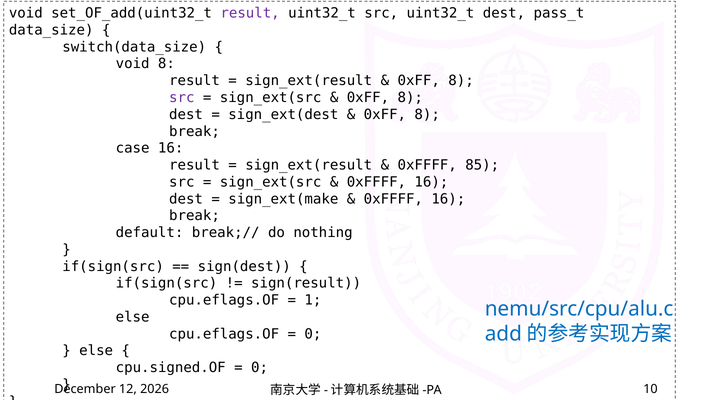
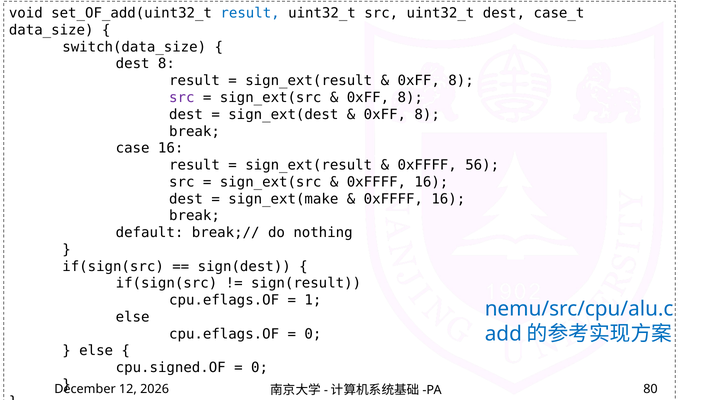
result colour: purple -> blue (250, 13)
pass_t: pass_t -> case_t (559, 13)
void: void -> dest (133, 64)
85: 85 -> 56 (482, 165)
10: 10 -> 80 (650, 389)
